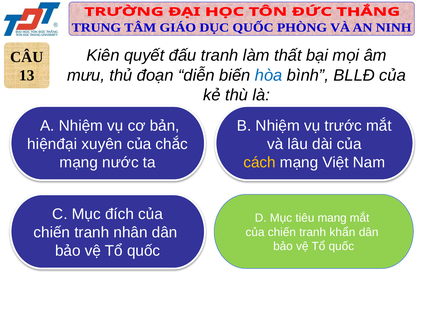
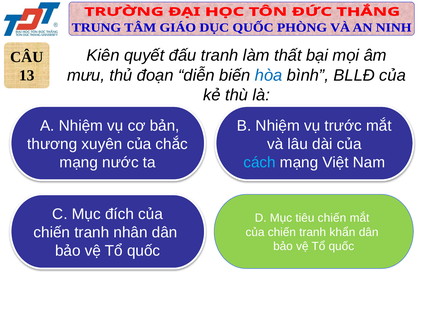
hiệnđại: hiệnđại -> thương (52, 144)
cách colour: yellow -> light blue (260, 163)
tiêu mang: mang -> chiến (332, 218)
